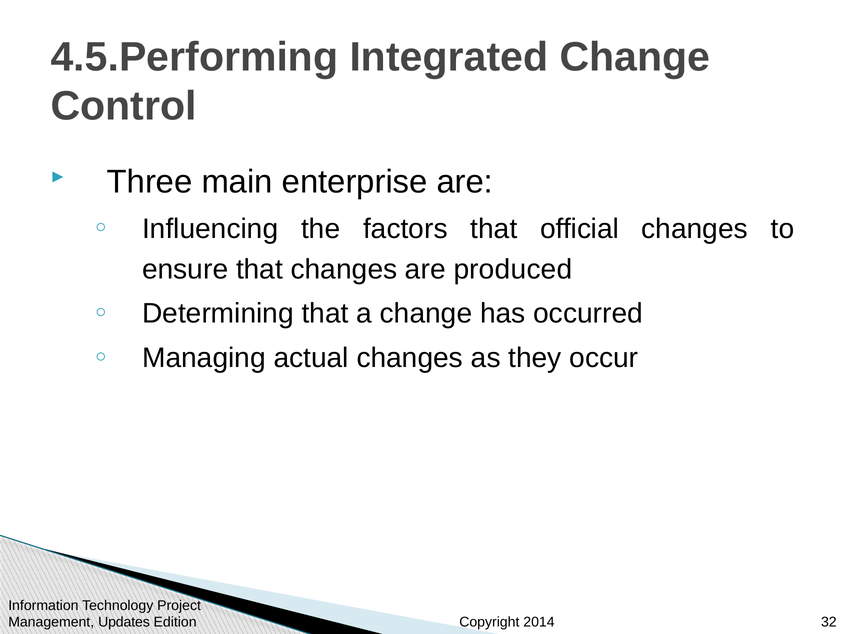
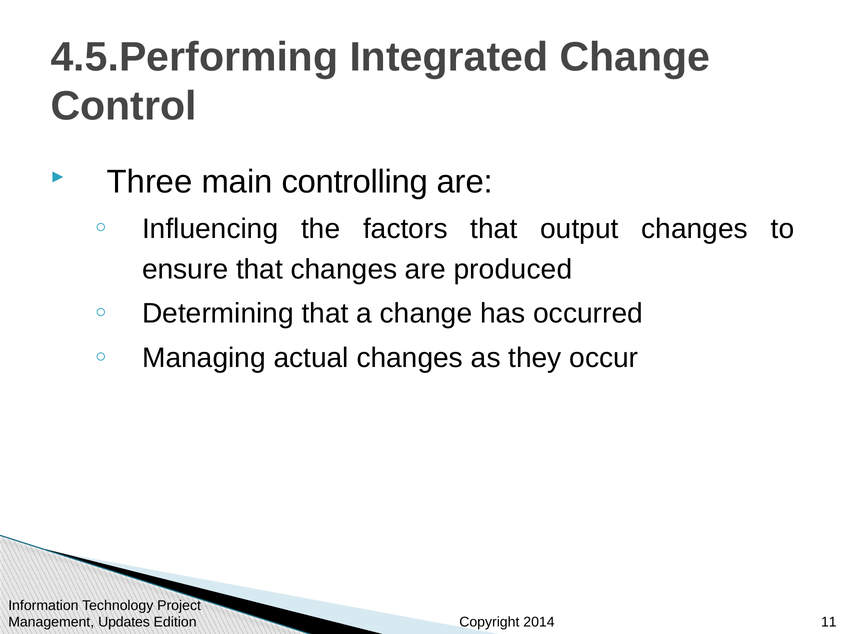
enterprise: enterprise -> controlling (355, 182)
official: official -> output (579, 229)
32: 32 -> 11 (829, 622)
